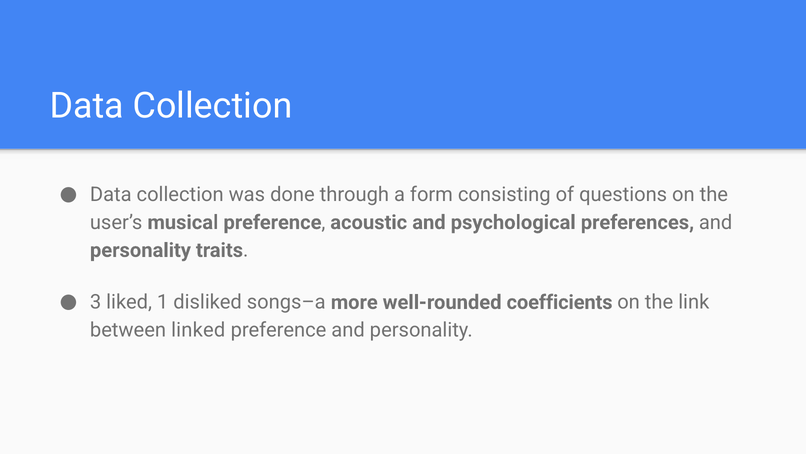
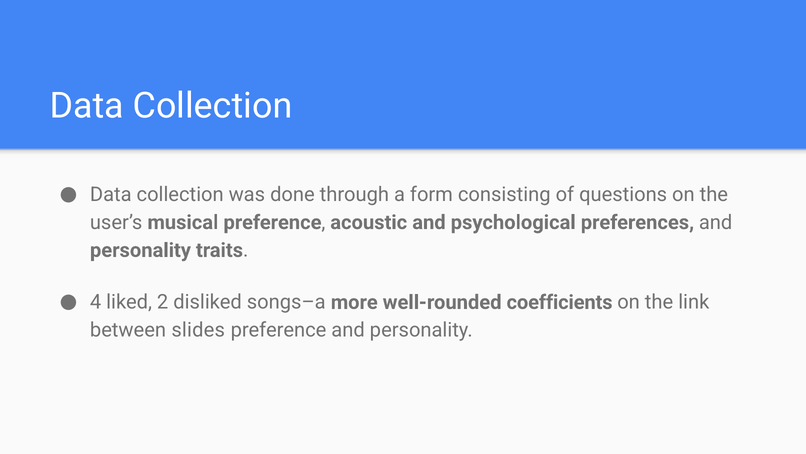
3: 3 -> 4 (96, 302)
1: 1 -> 2 (163, 302)
linked: linked -> slides (198, 330)
